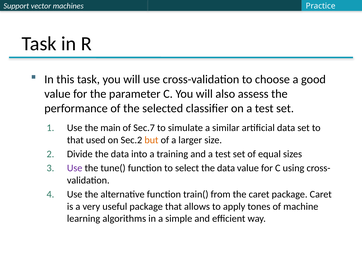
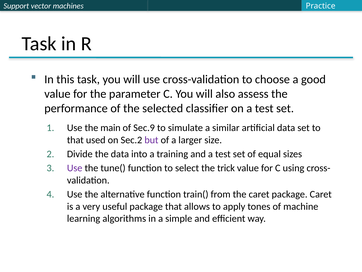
Sec.7: Sec.7 -> Sec.9 (144, 128)
but colour: orange -> purple (151, 140)
select the data: data -> trick (226, 168)
